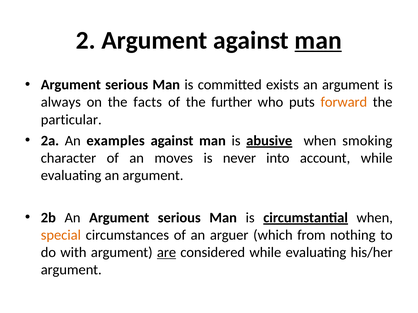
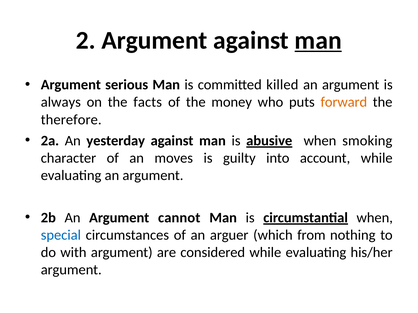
exists: exists -> killed (282, 85)
further: further -> money (232, 102)
particular: particular -> therefore (71, 120)
examples: examples -> yesterday (116, 141)
never: never -> guilty (239, 158)
An Argument serious: serious -> cannot (179, 218)
special colour: orange -> blue (61, 235)
are underline: present -> none (167, 253)
